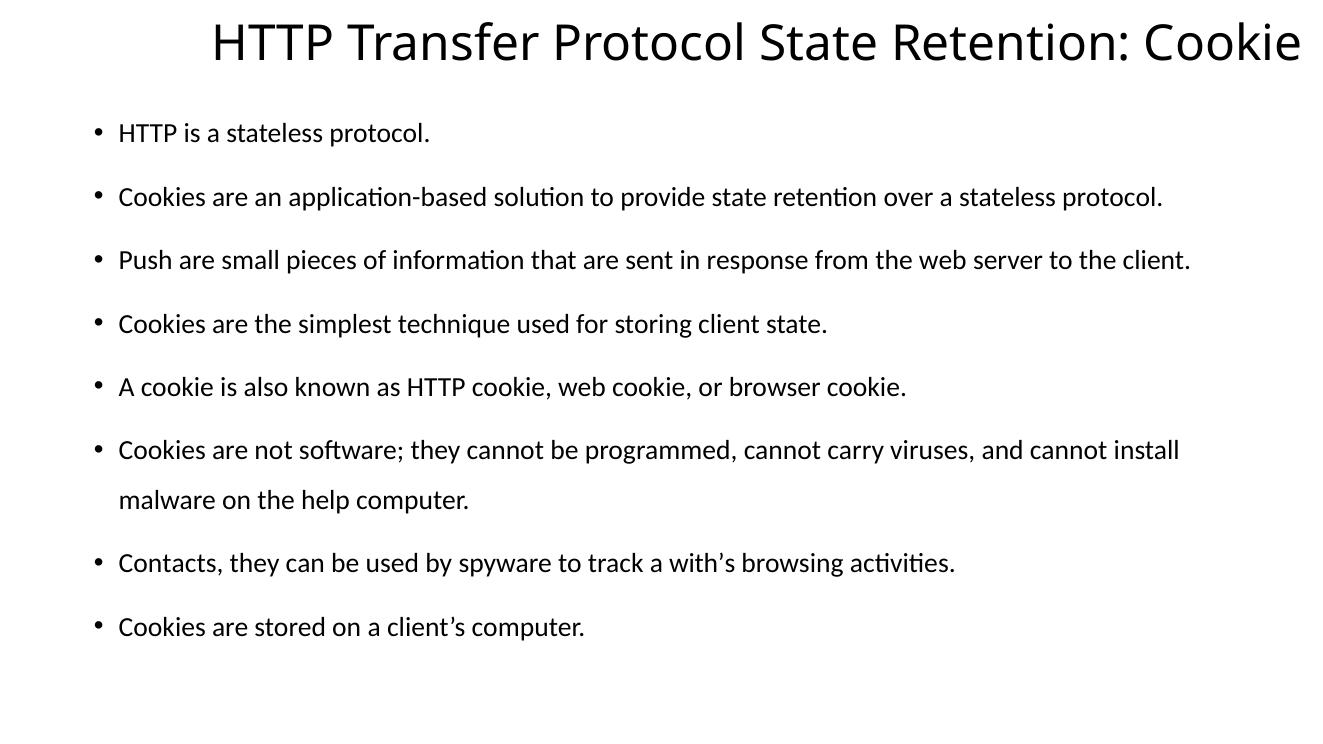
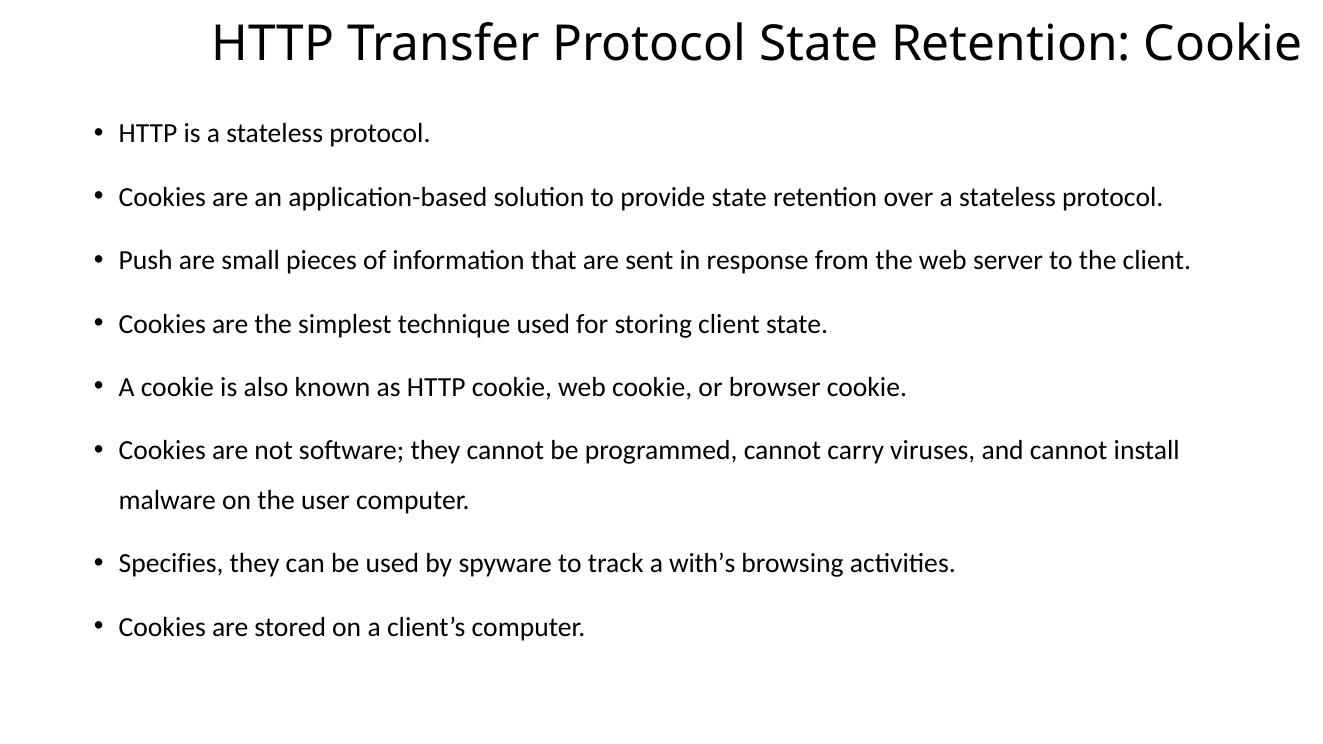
help: help -> user (325, 500)
Contacts: Contacts -> Specifies (171, 564)
